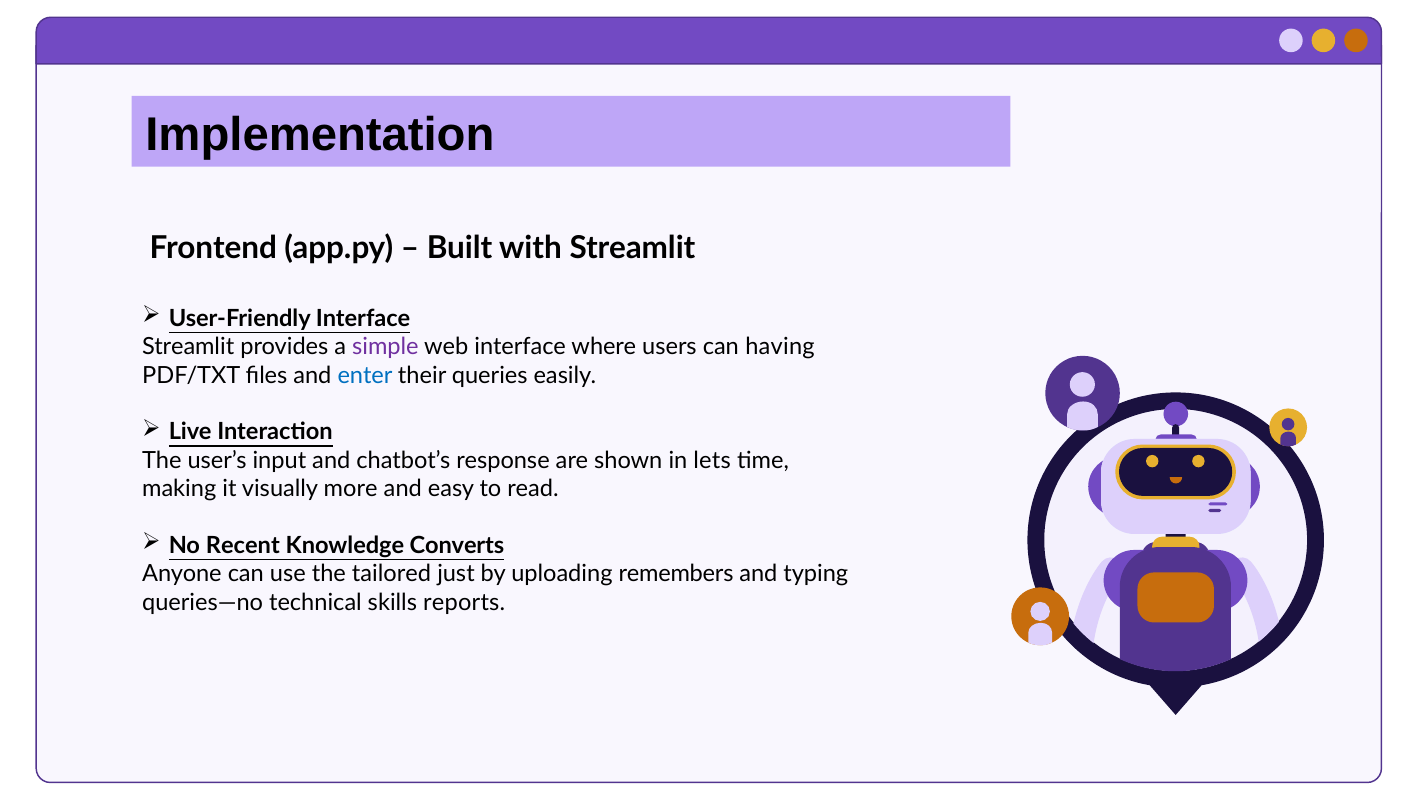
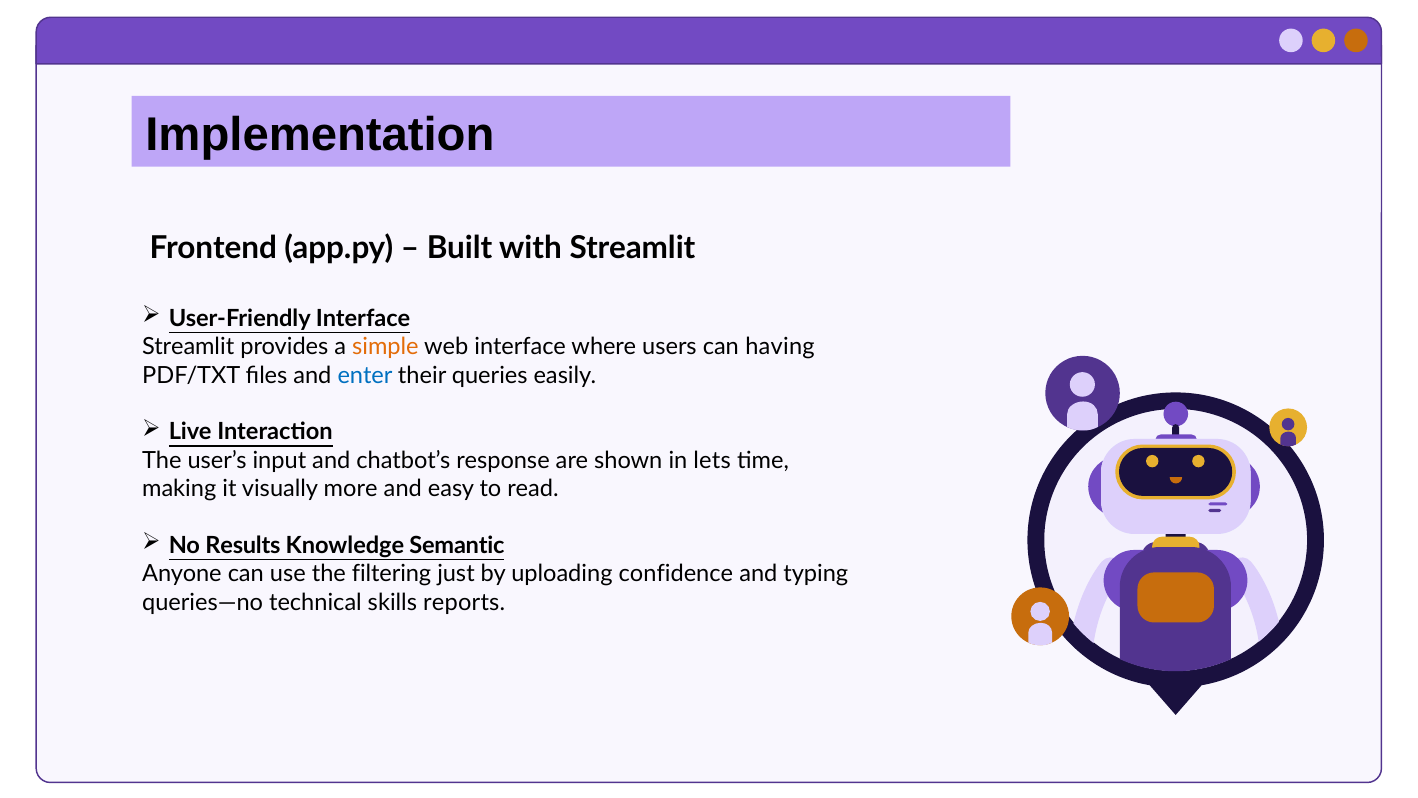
simple colour: purple -> orange (385, 347)
Recent: Recent -> Results (243, 545)
Converts: Converts -> Semantic (457, 545)
tailored: tailored -> filtering (392, 574)
remembers: remembers -> confidence (676, 574)
